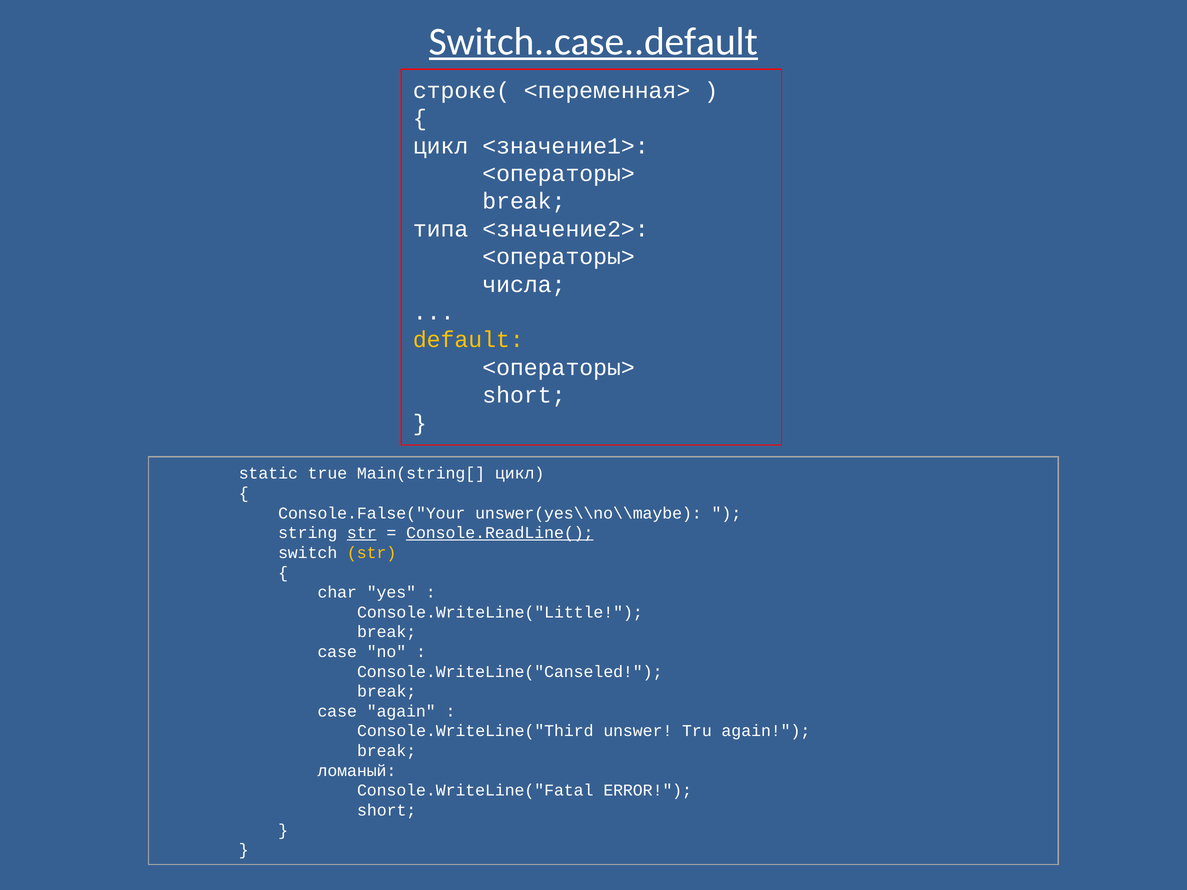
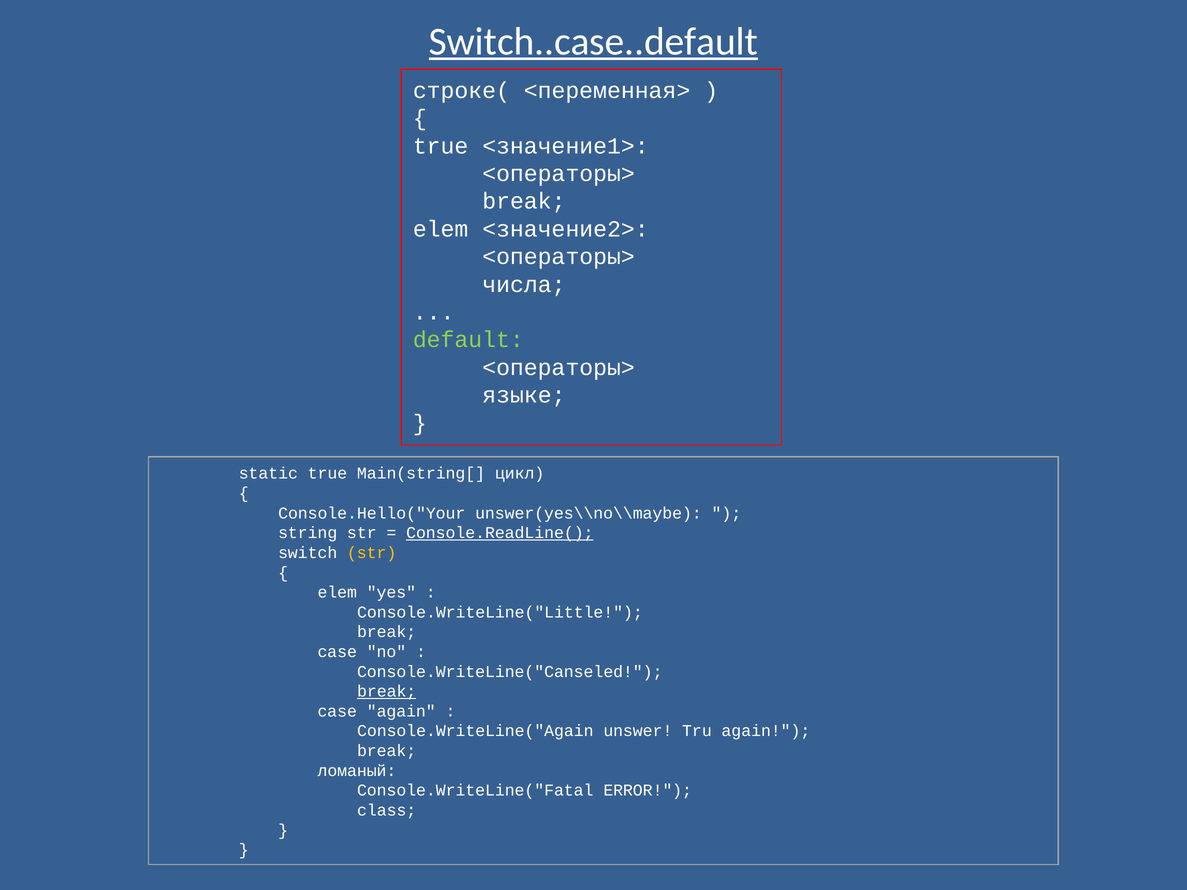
цикл: цикл -> true (441, 146)
типа: типа -> elem (441, 229)
default colour: yellow -> light green (468, 340)
short: short -> языке (524, 395)
Console.False("Your: Console.False("Your -> Console.Hello("Your (372, 513)
str underline: present -> none (362, 533)
char: char -> elem (337, 593)
break underline: none -> present (387, 692)
Console.WriteLine("Third: Console.WriteLine("Third -> Console.WriteLine("Again (475, 731)
short: short -> class (387, 811)
